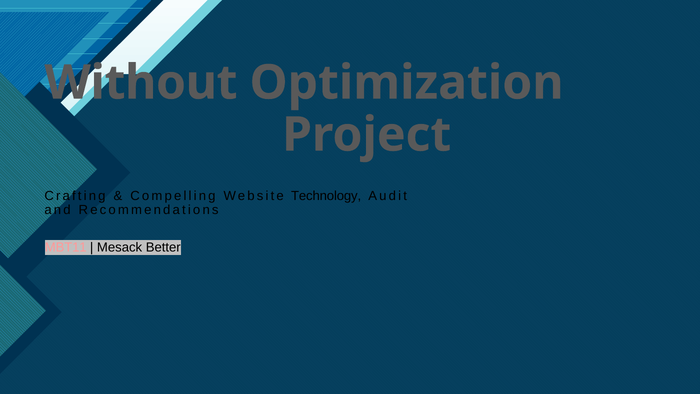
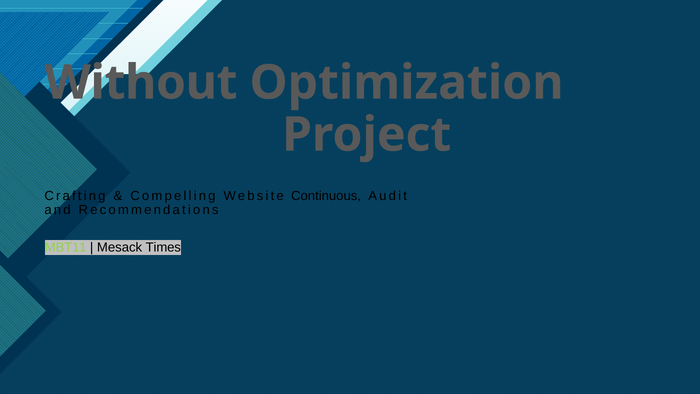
Technology: Technology -> Continuous (326, 196)
MBT11 colour: pink -> light green (66, 248)
Better: Better -> Times (163, 248)
